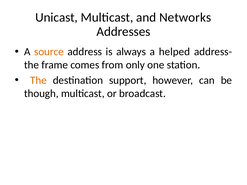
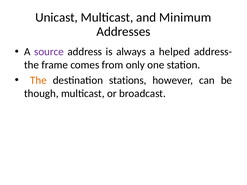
Networks: Networks -> Minimum (185, 18)
source colour: orange -> purple (49, 52)
support: support -> stations (128, 80)
